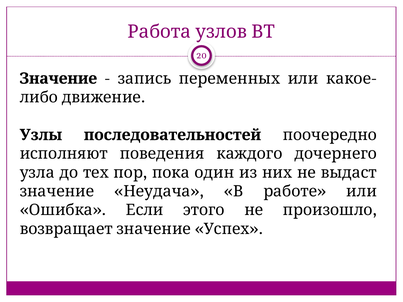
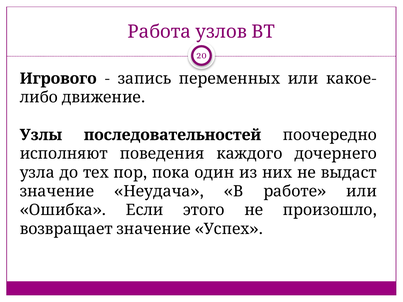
Значение: Значение -> Игрового (58, 79)
